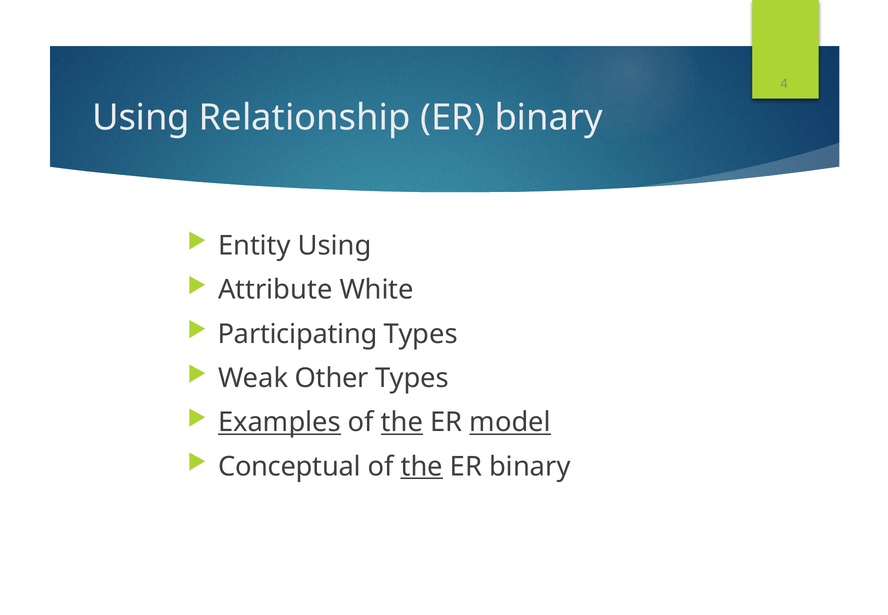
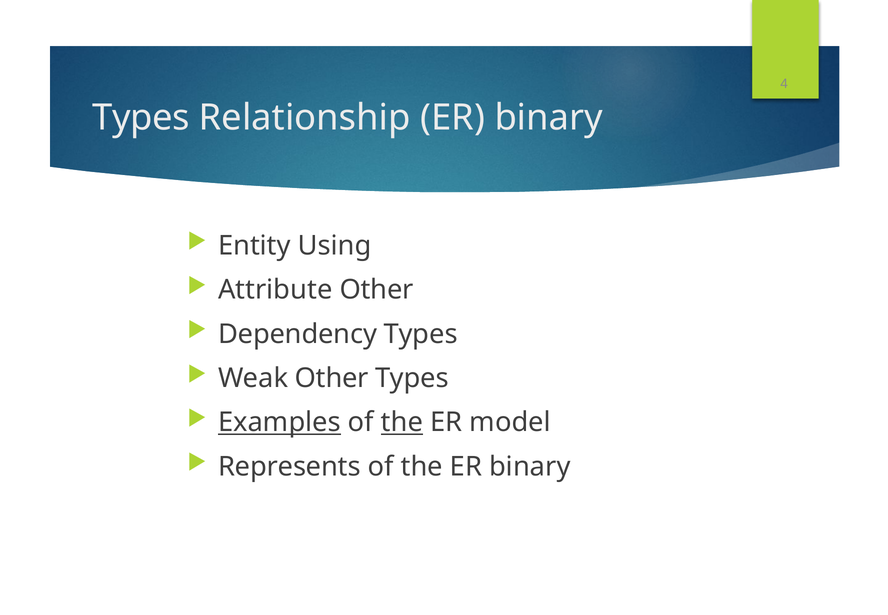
Using: Using -> Types (141, 117)
Attribute White: White -> Other (377, 290)
Participating: Participating -> Dependency (298, 334)
model underline: present -> none (510, 422)
Conceptual: Conceptual -> Represents (289, 466)
the underline: present -> none (422, 466)
